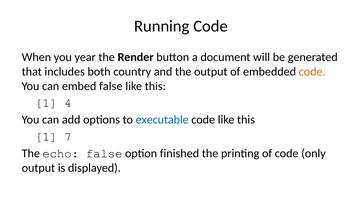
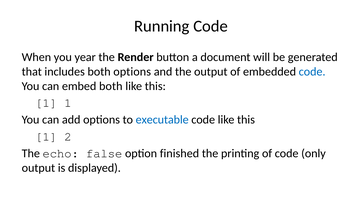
both country: country -> options (132, 72)
code colour: orange -> blue (312, 72)
embed false: false -> both (111, 86)
1 4: 4 -> 1 (68, 103)
7: 7 -> 2 (68, 137)
